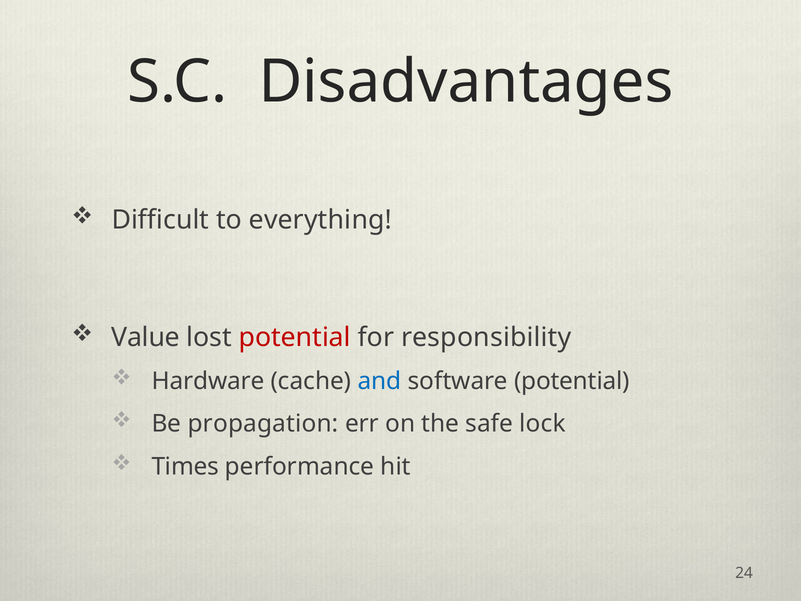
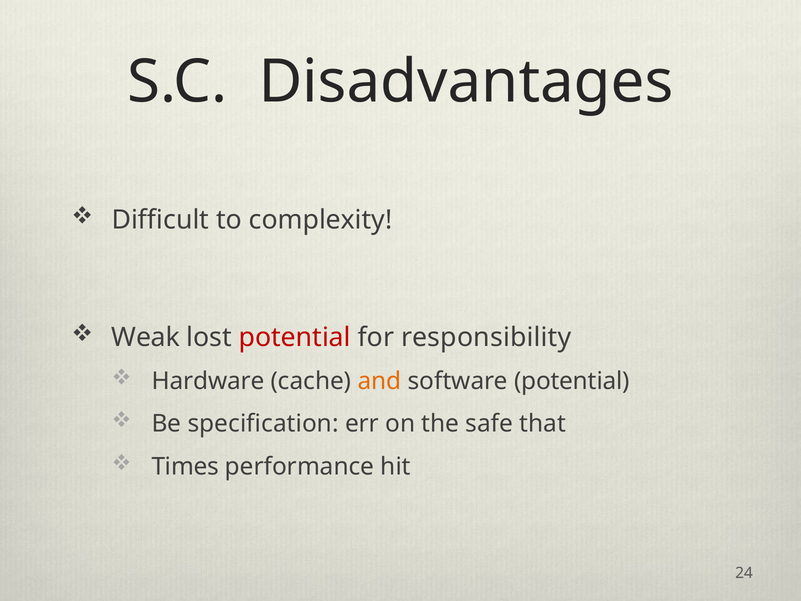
everything: everything -> complexity (321, 220)
Value: Value -> Weak (146, 337)
and colour: blue -> orange (380, 381)
propagation: propagation -> specification (263, 424)
lock: lock -> that (543, 424)
